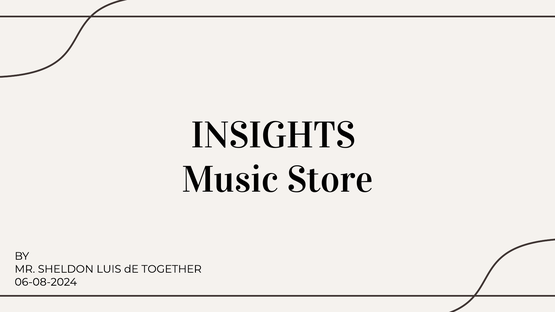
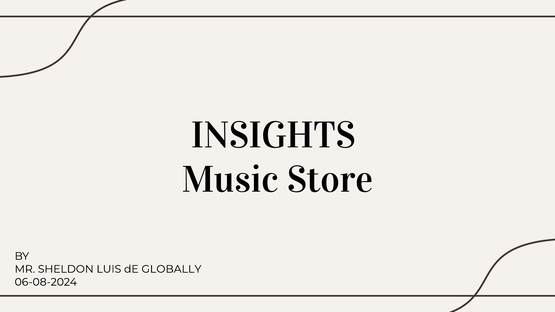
TOGETHER: TOGETHER -> GLOBALLY (171, 269)
